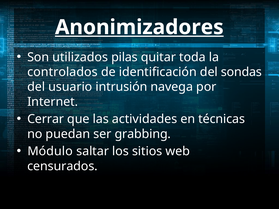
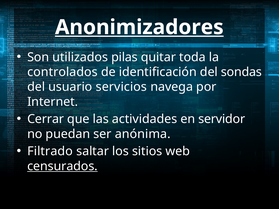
intrusión: intrusión -> servicios (121, 87)
técnicas: técnicas -> servidor (222, 119)
grabbing: grabbing -> anónima (143, 134)
Módulo: Módulo -> Filtrado (50, 151)
censurados underline: none -> present (62, 166)
